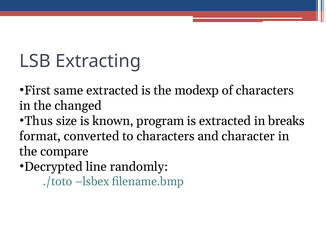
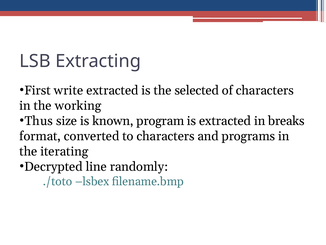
same: same -> write (69, 90)
modexp: modexp -> selected (197, 90)
changed: changed -> working (78, 106)
character: character -> programs (248, 136)
compare: compare -> iterating (64, 151)
